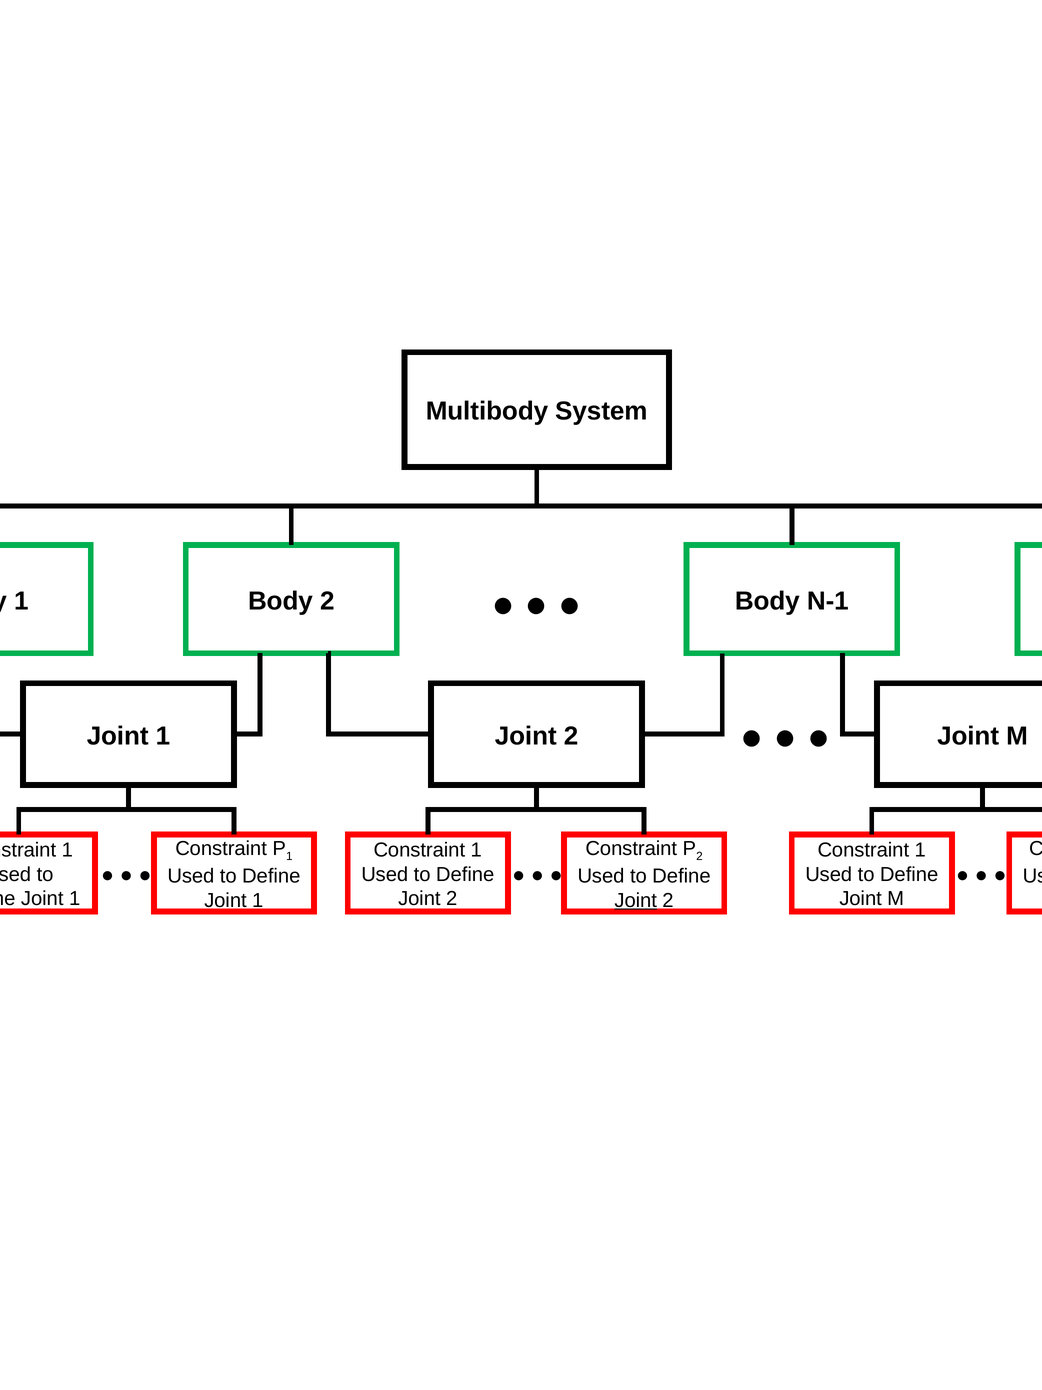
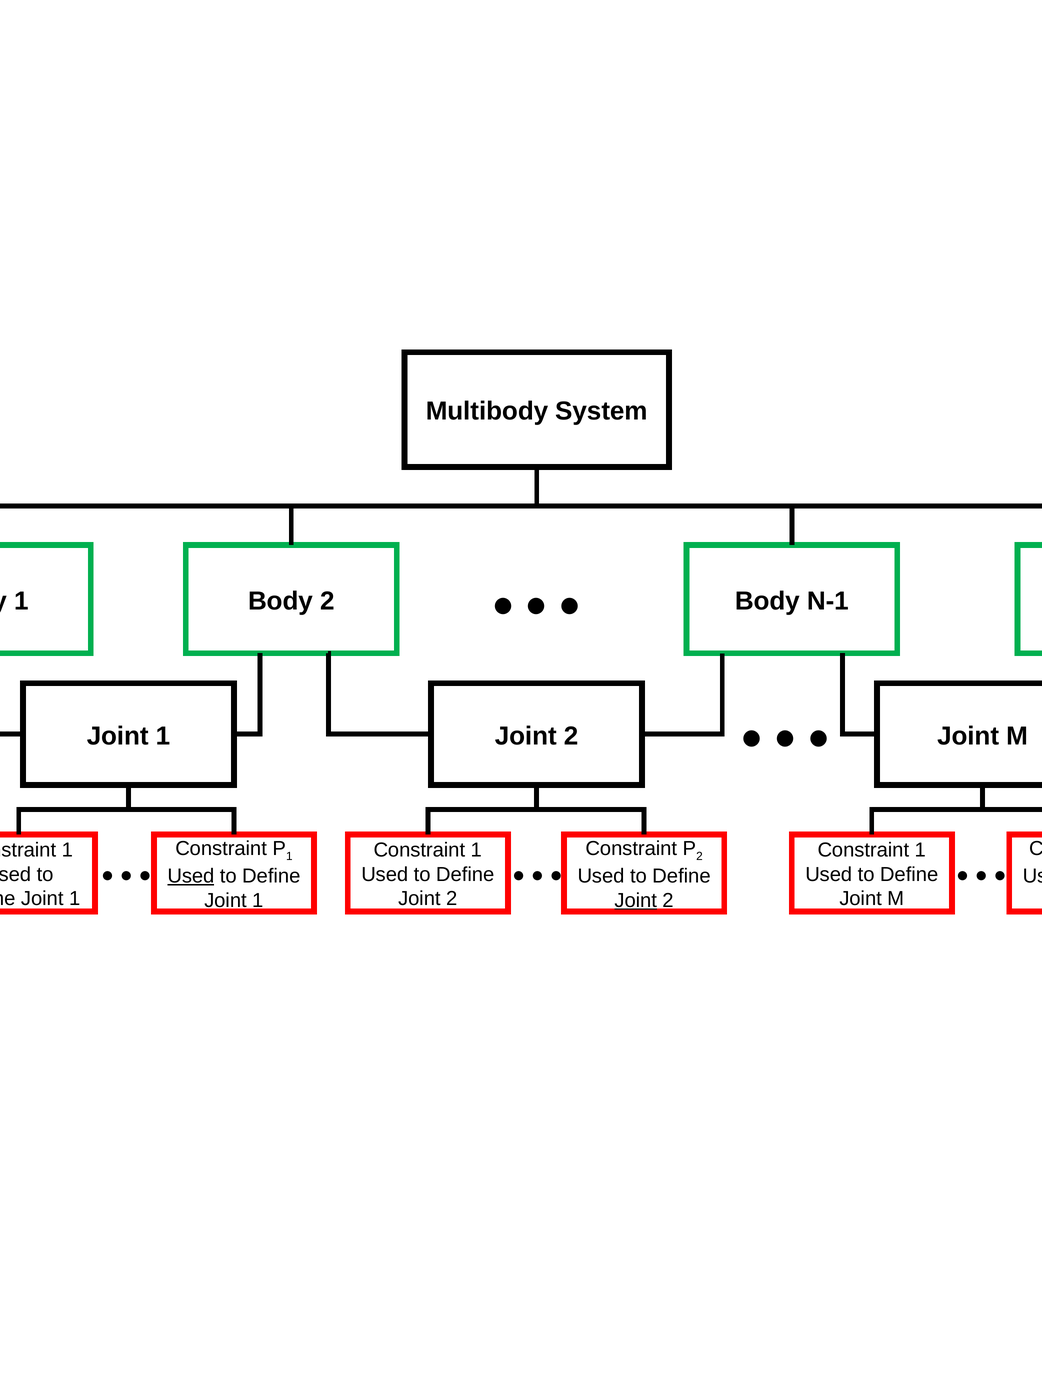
Used underline: none -> present (191, 876)
